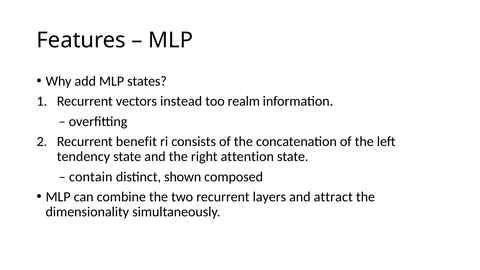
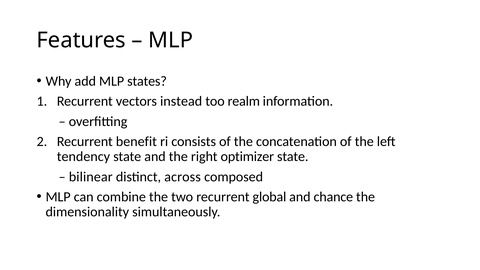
attention: attention -> optimizer (247, 157)
contain: contain -> bilinear (91, 177)
shown: shown -> across (183, 177)
layers: layers -> global (269, 197)
attract: attract -> chance (333, 197)
